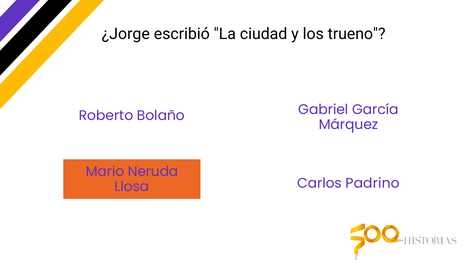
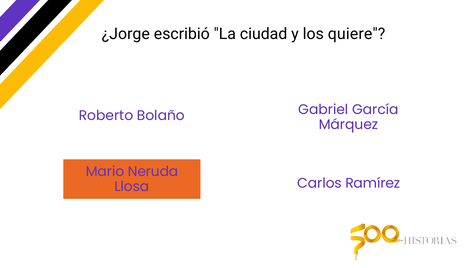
trueno: trueno -> quiere (357, 34)
Padrino: Padrino -> Ramírez (373, 183)
